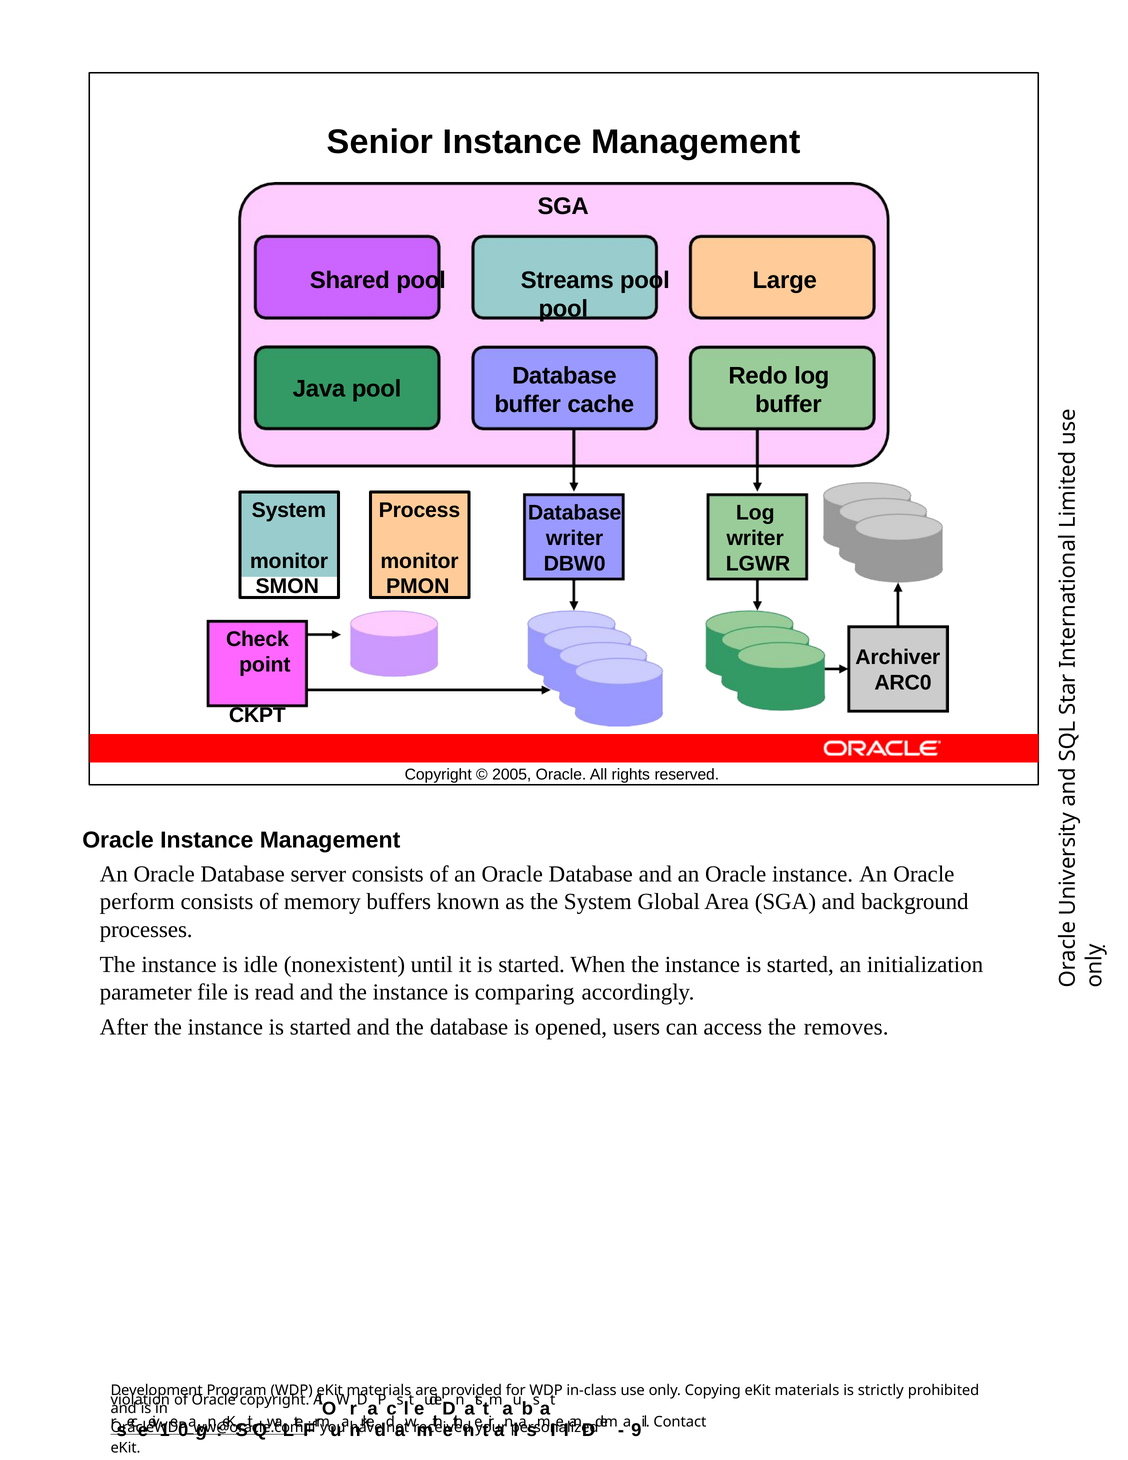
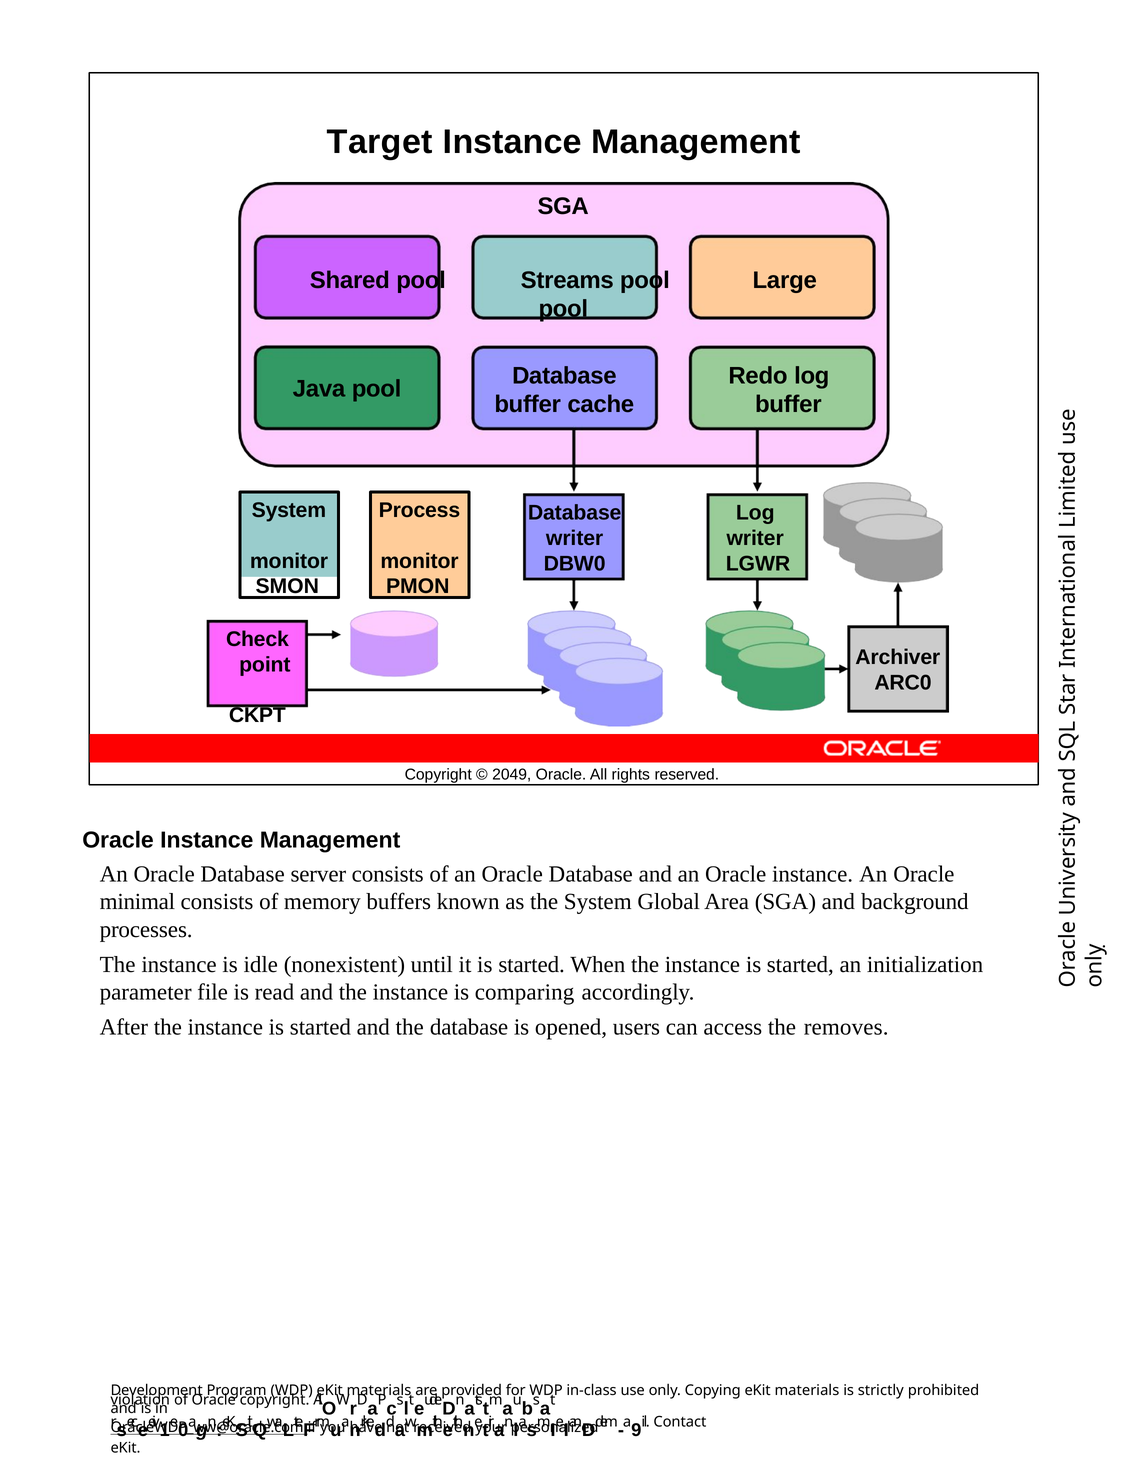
Senior: Senior -> Target (380, 142)
2005: 2005 -> 2049 (512, 775)
perform: perform -> minimal (137, 902)
